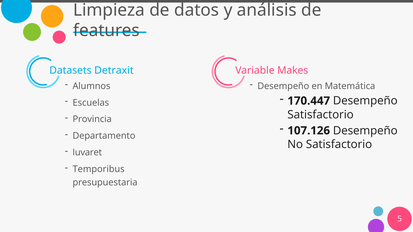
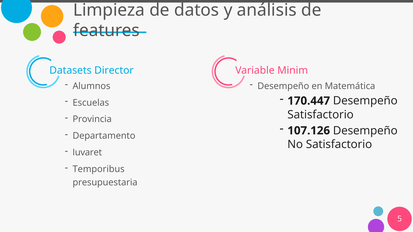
Makes: Makes -> Minim (293, 70)
Detraxit: Detraxit -> Director (114, 70)
